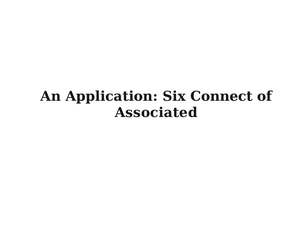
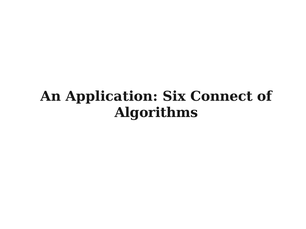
Associated: Associated -> Algorithms (156, 113)
